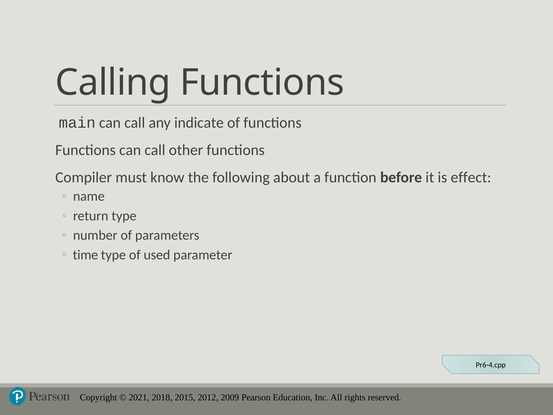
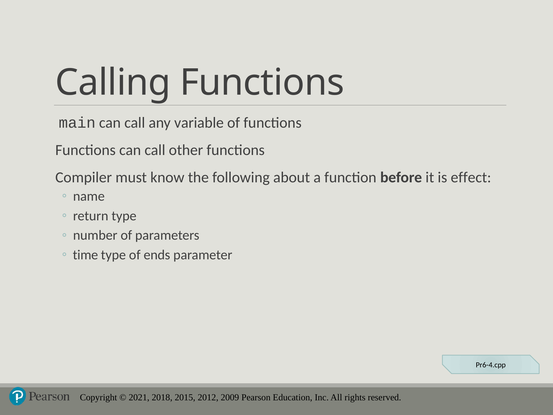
indicate: indicate -> variable (199, 123)
used: used -> ends (157, 255)
